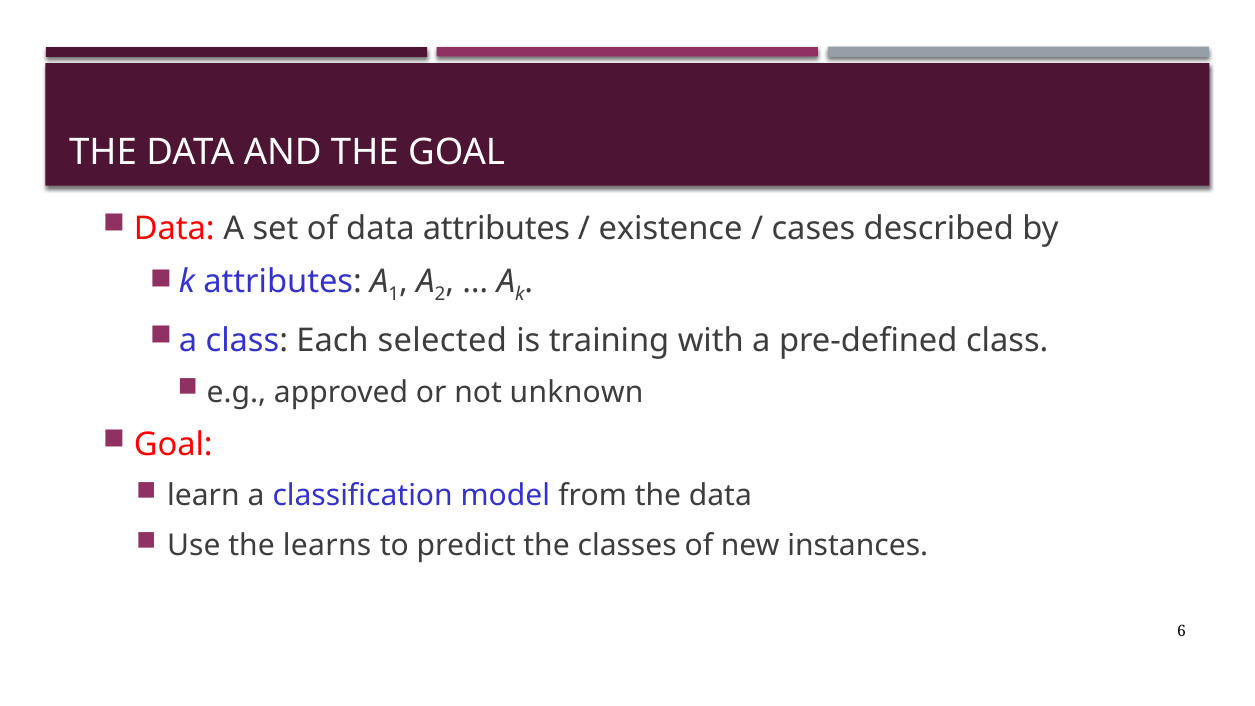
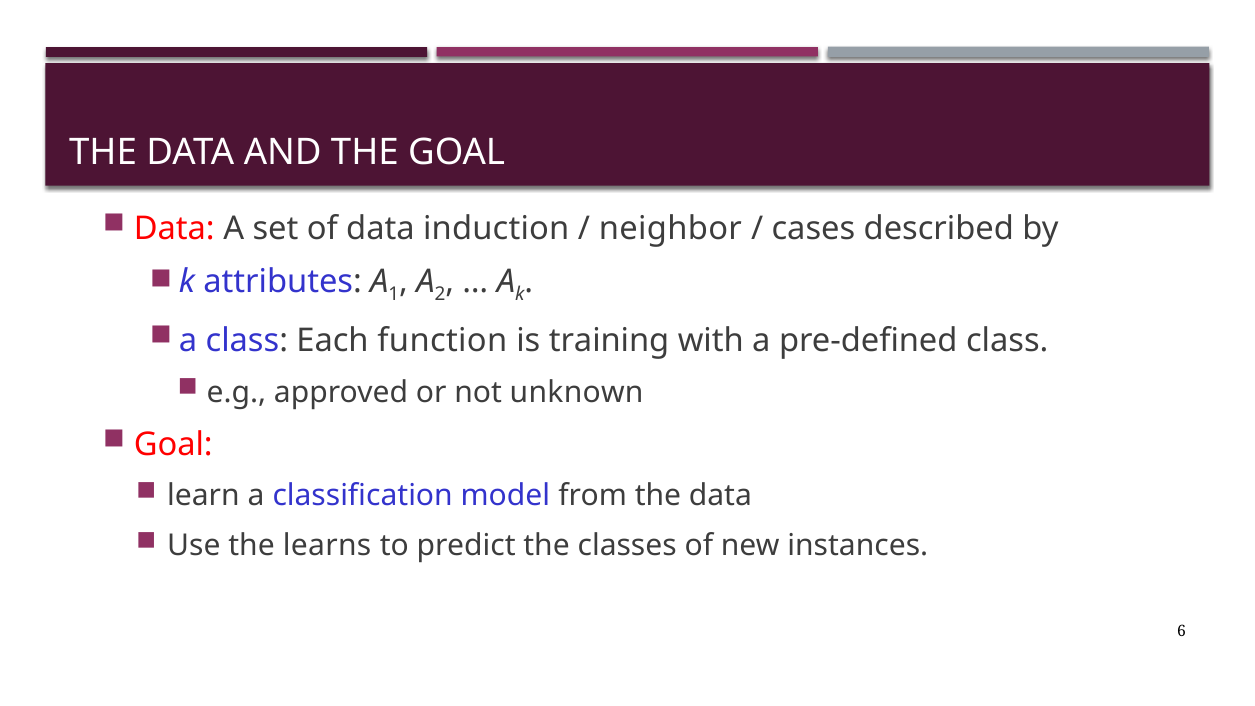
data attributes: attributes -> induction (496, 228)
existence: existence -> neighbor (670, 228)
selected: selected -> function (442, 341)
